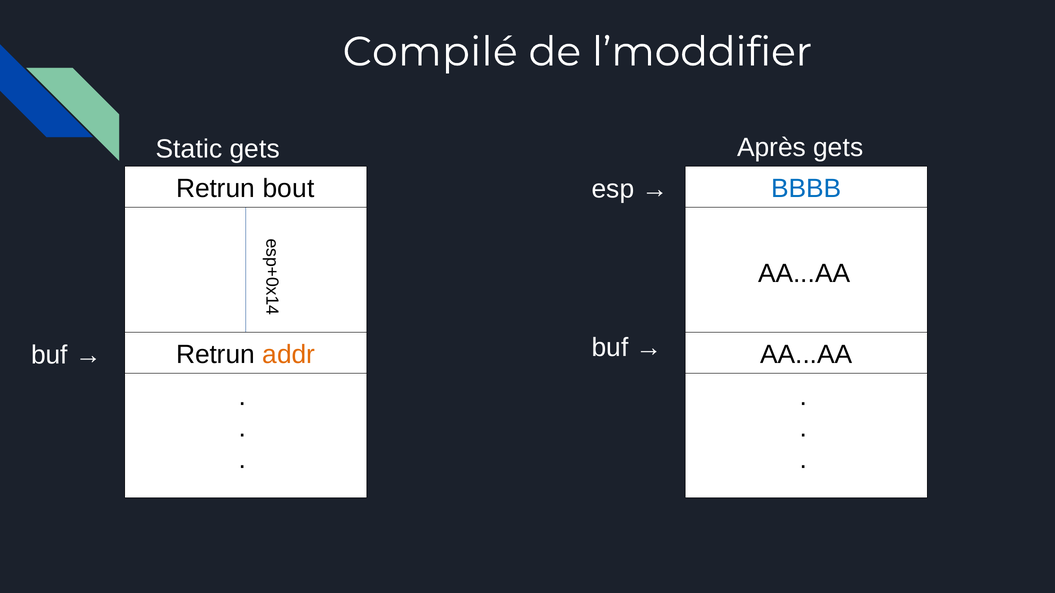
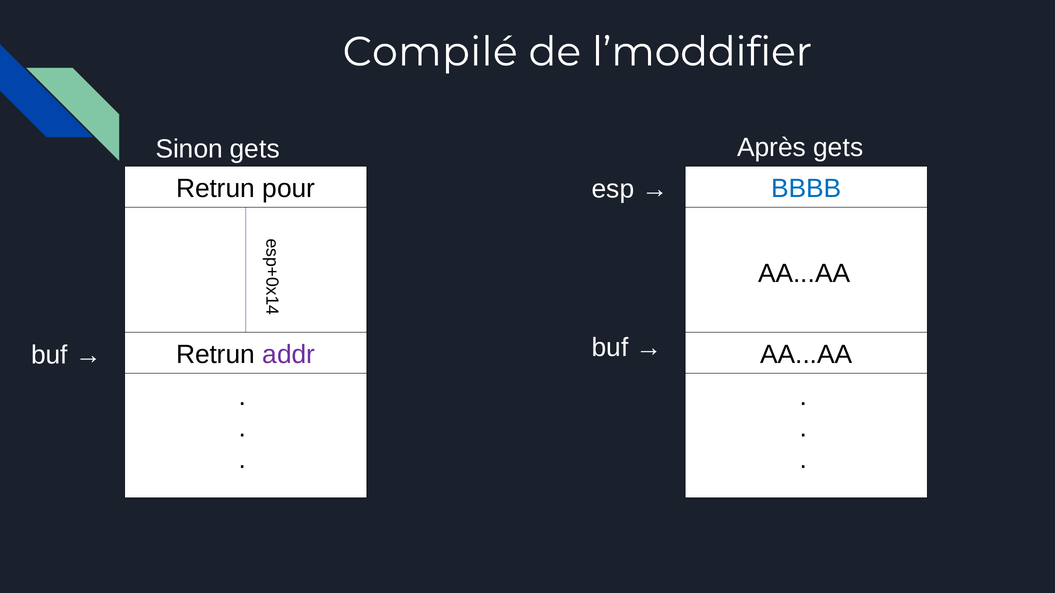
Static: Static -> Sinon (189, 149)
bout: bout -> pour (289, 189)
addr colour: orange -> purple (289, 355)
